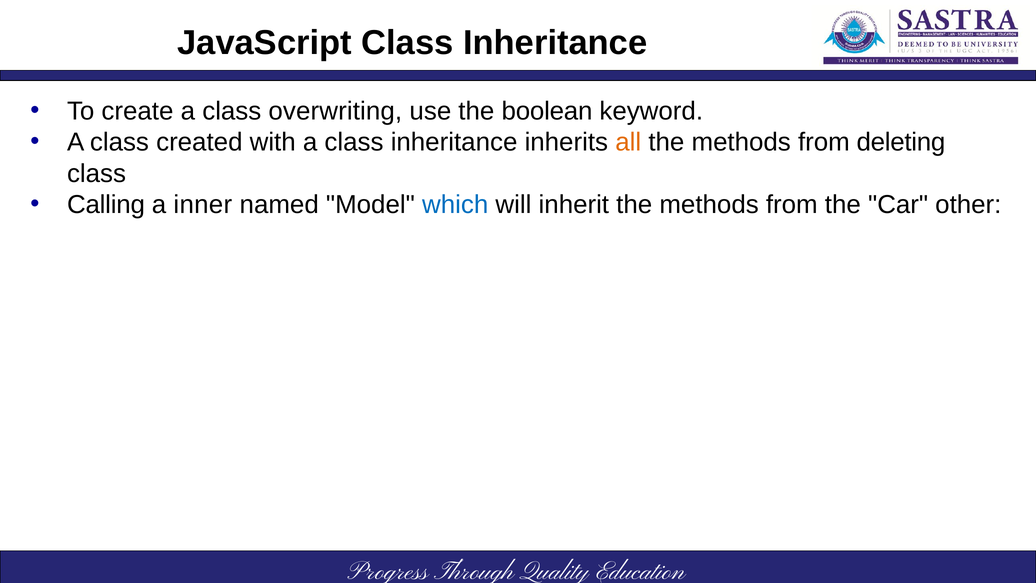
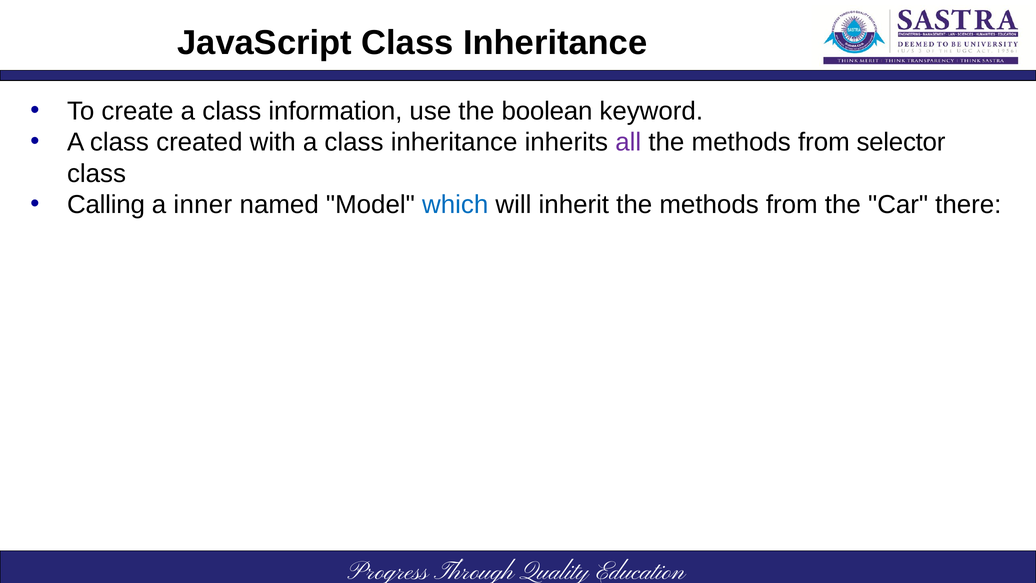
overwriting: overwriting -> information (335, 111)
all colour: orange -> purple (628, 142)
deleting: deleting -> selector (901, 142)
other: other -> there (968, 204)
